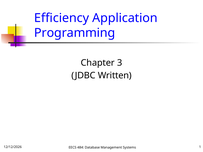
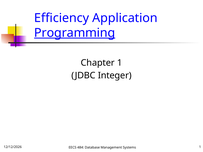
Programming underline: none -> present (75, 33)
Chapter 3: 3 -> 1 (120, 63)
Written: Written -> Integer (115, 75)
